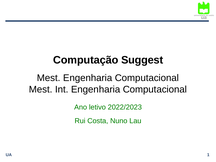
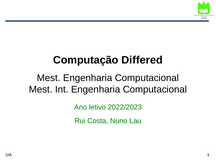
Suggest: Suggest -> Differed (142, 60)
